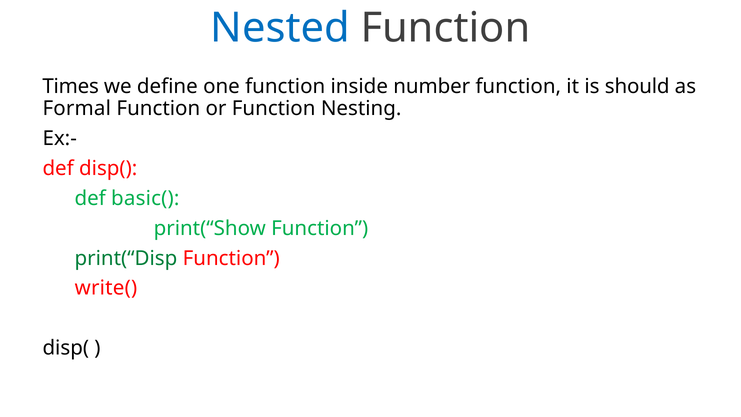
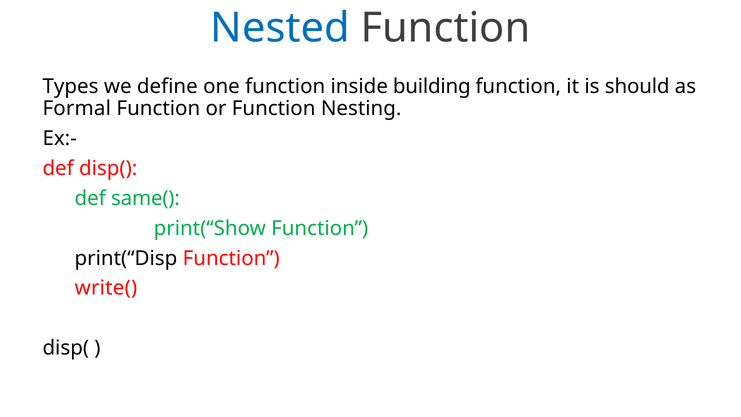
Times: Times -> Types (71, 86)
number: number -> building (432, 86)
basic(: basic( -> same( (145, 198)
print(“Disp colour: green -> black (126, 258)
